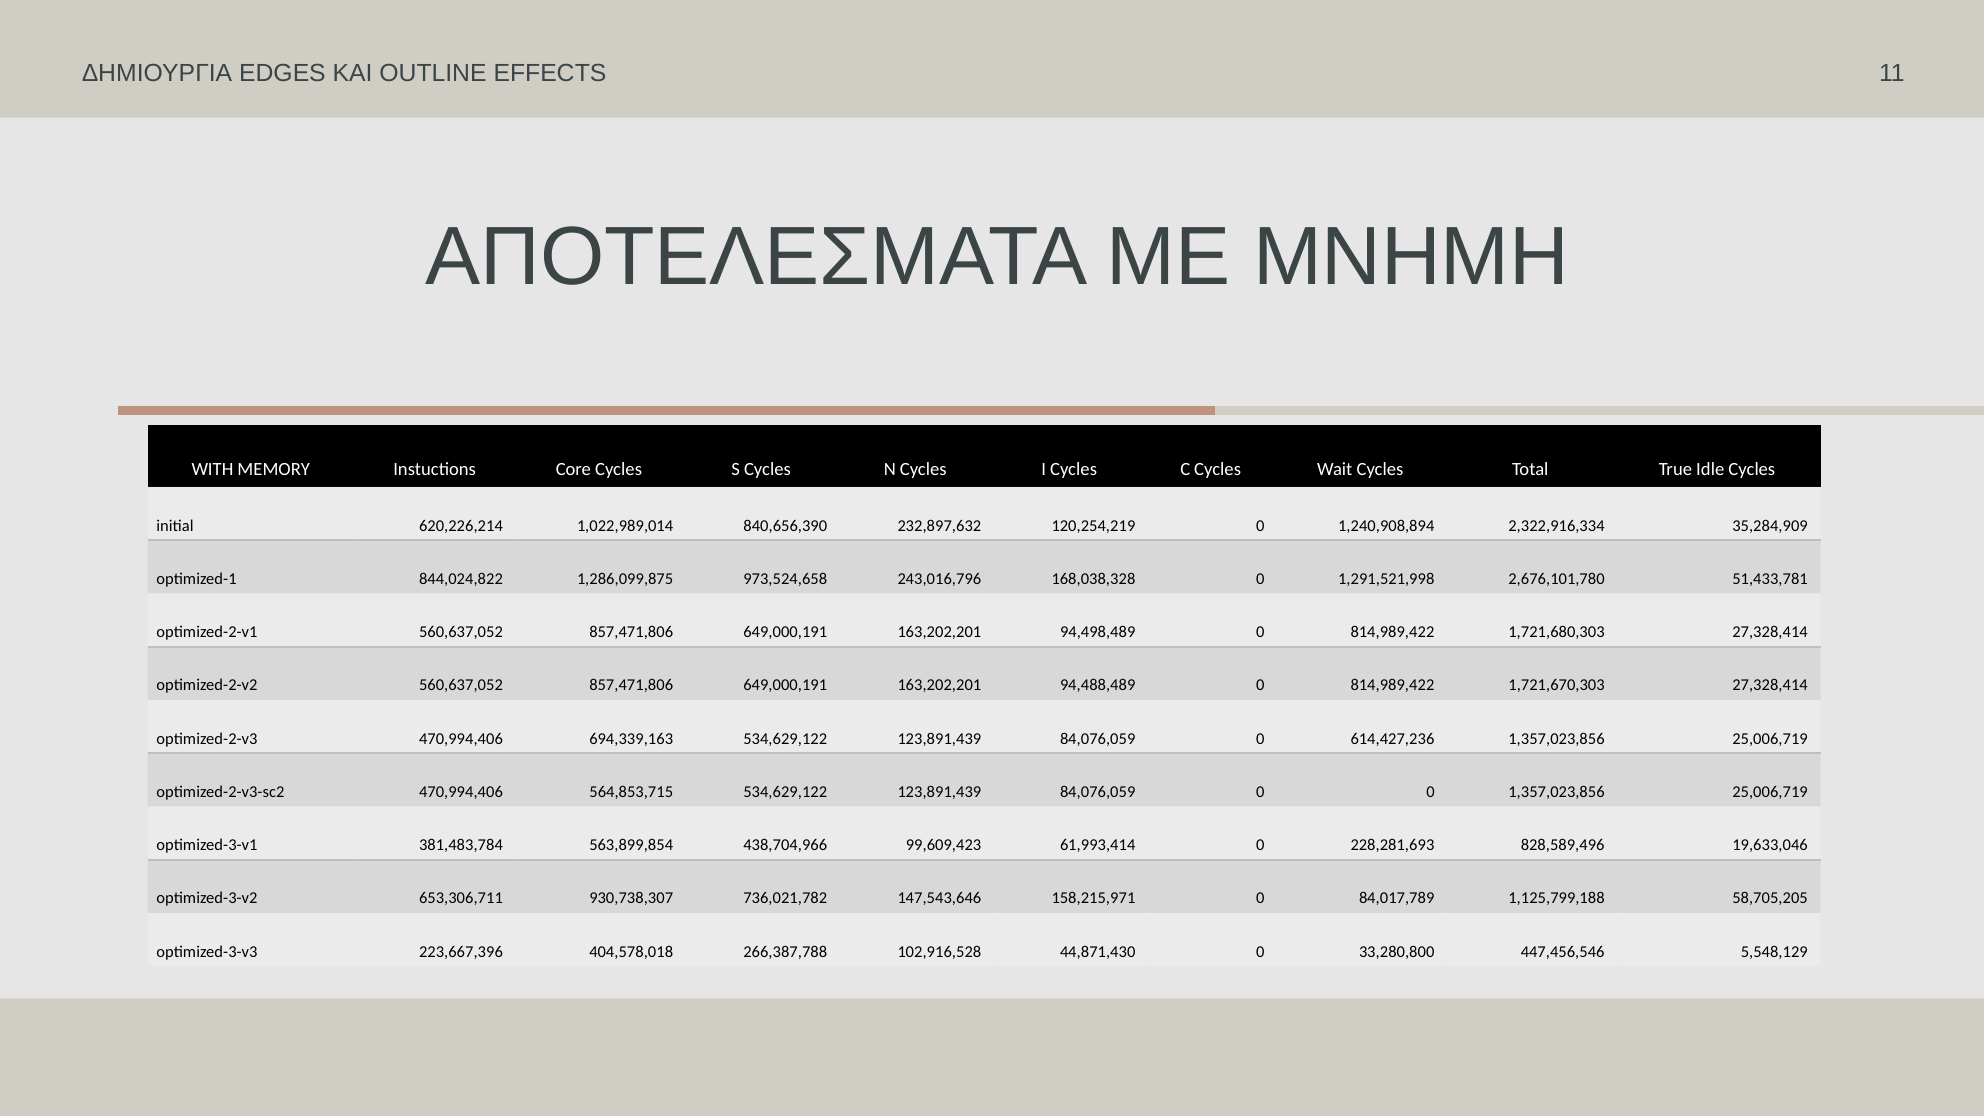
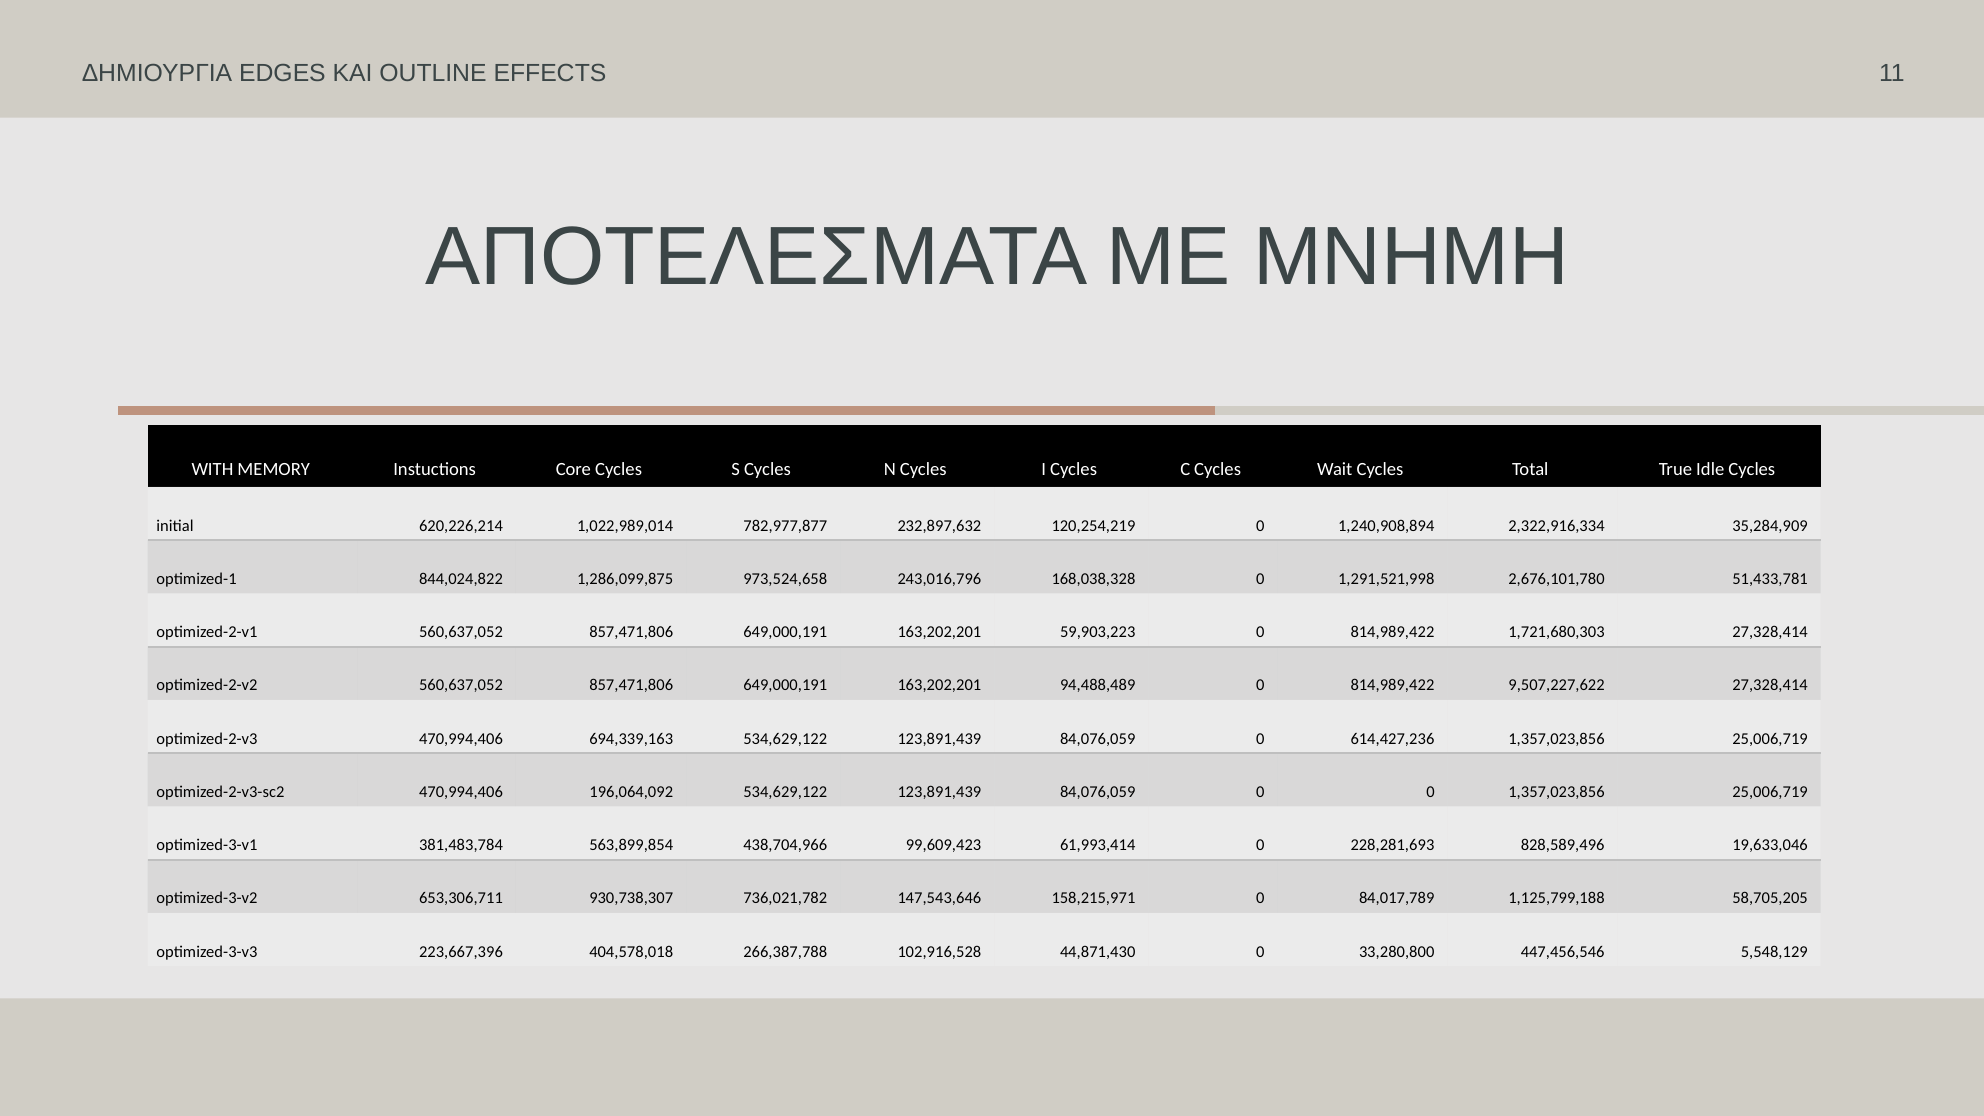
840,656,390: 840,656,390 -> 782,977,877 (785, 526)
94,498,489: 94,498,489 -> 59,903,223 (1098, 632)
1,721,670,303: 1,721,670,303 -> 9,507,227,622 (1557, 686)
564,853,715: 564,853,715 -> 196,064,092 (631, 792)
